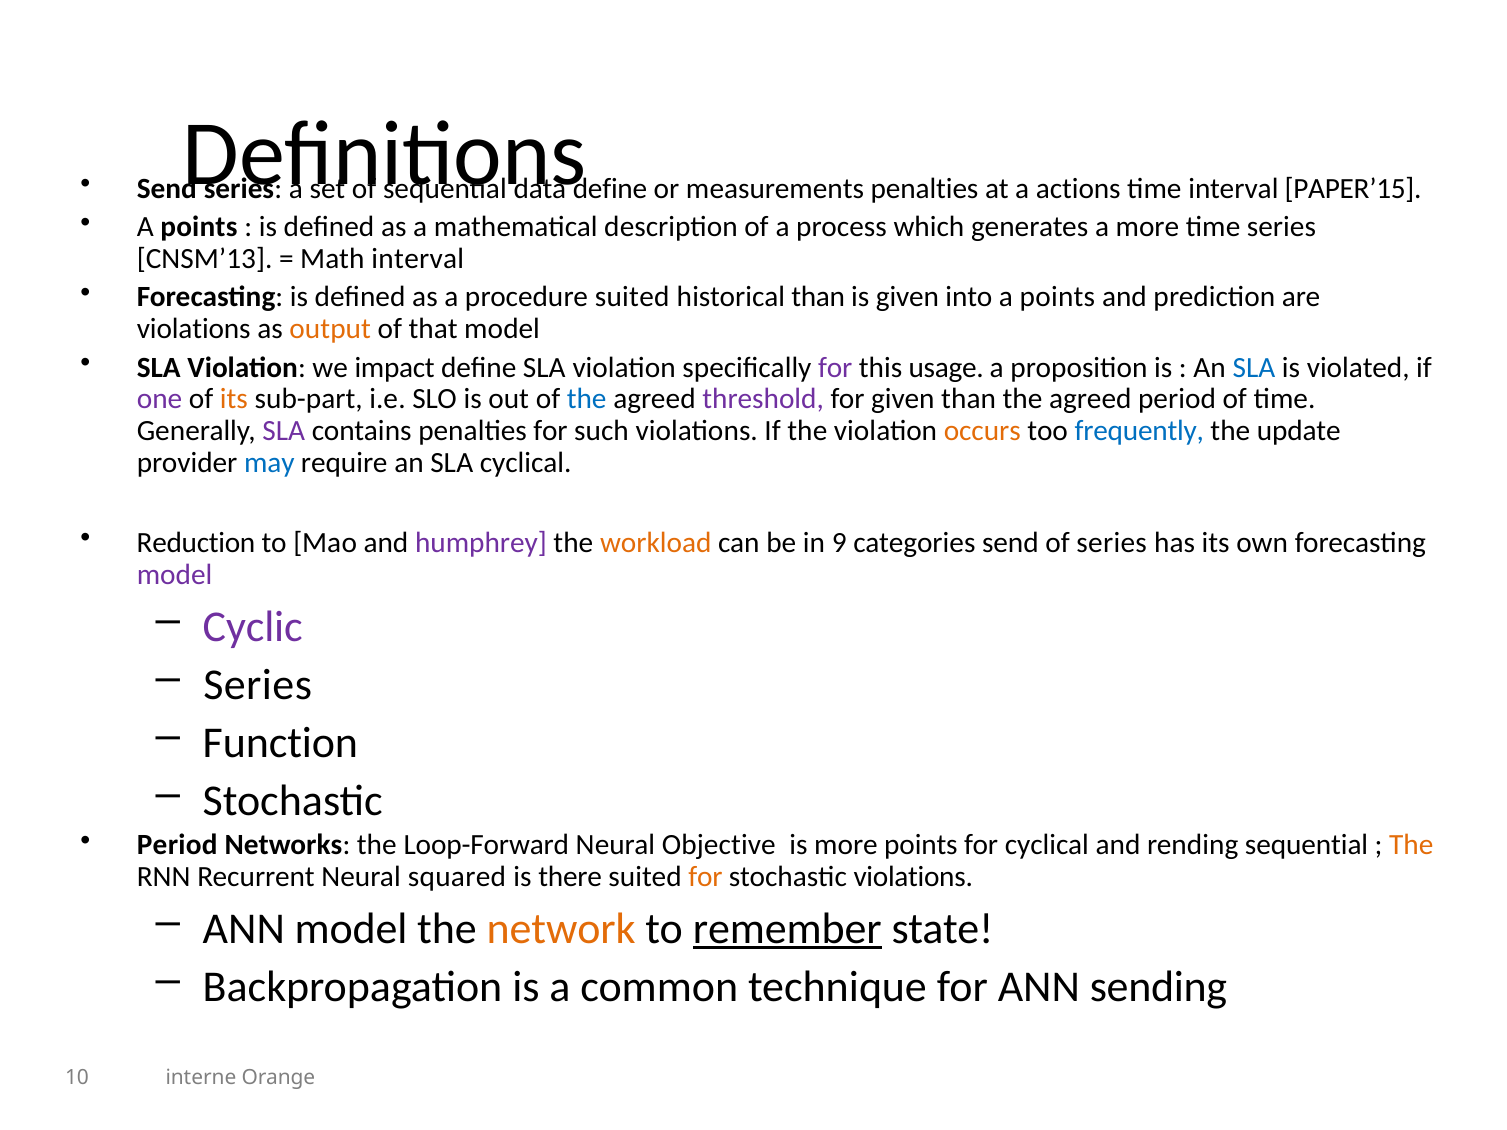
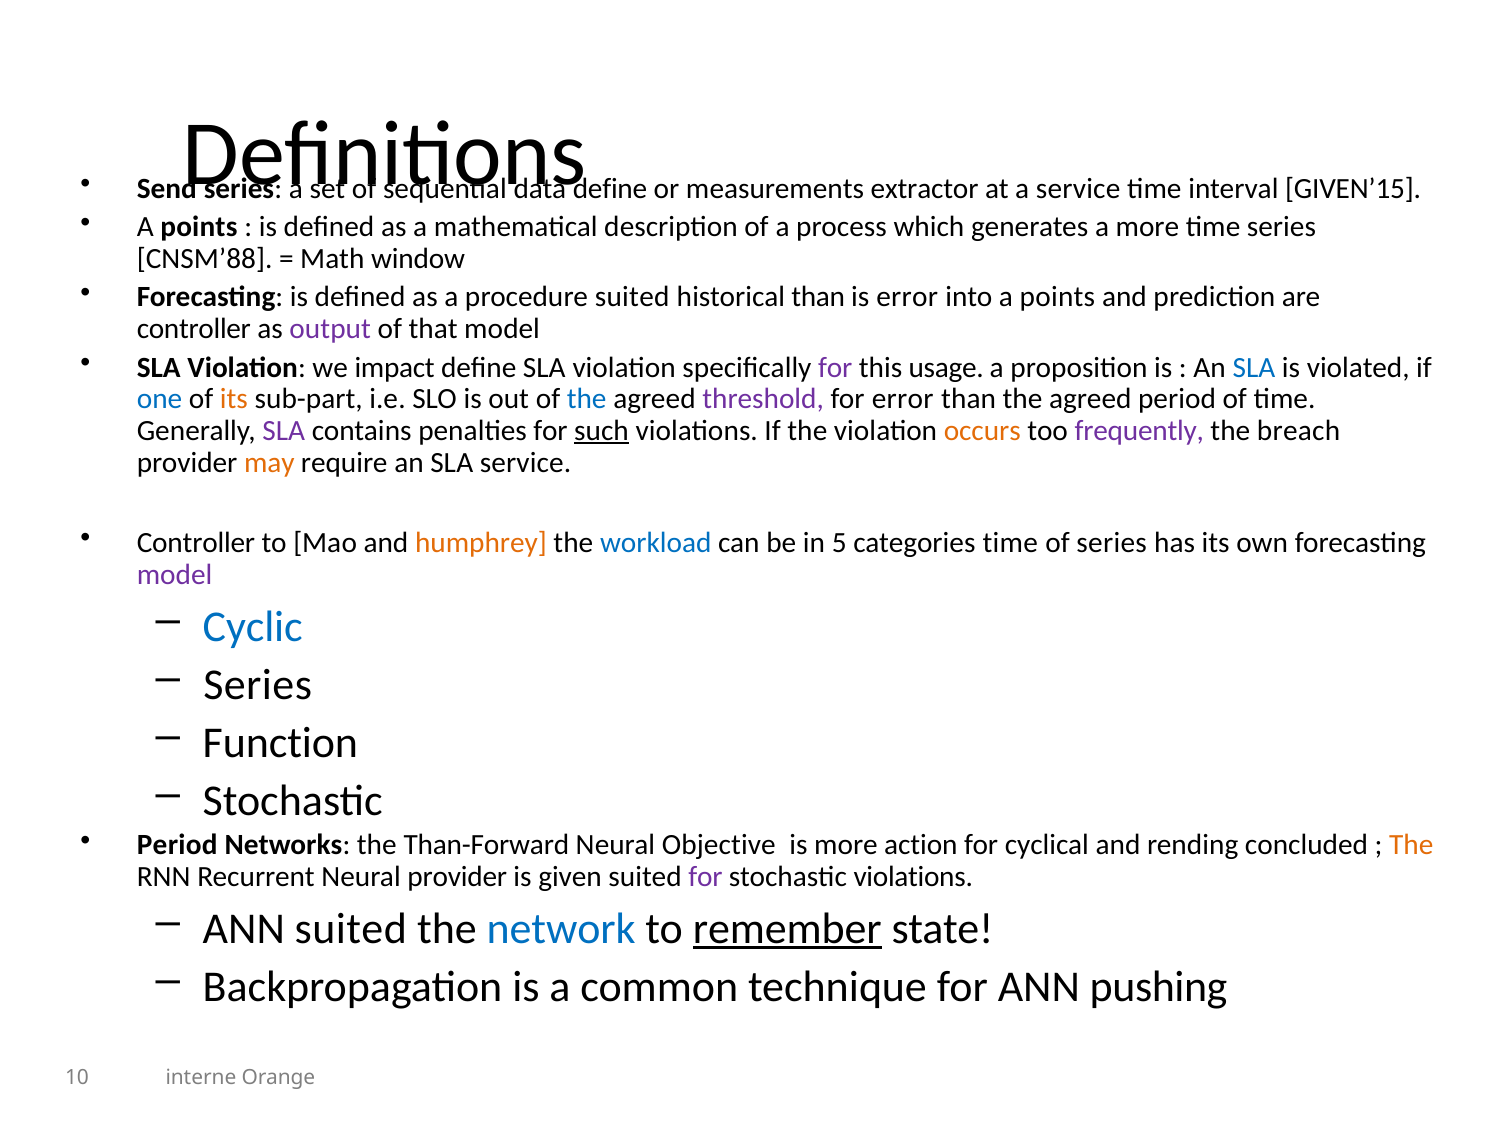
measurements penalties: penalties -> extractor (925, 189)
a actions: actions -> service (1078, 189)
PAPER’15: PAPER’15 -> GIVEN’15 (1353, 189)
CNSM’13: CNSM’13 -> CNSM’88 (205, 259)
Math interval: interval -> window (418, 259)
is given: given -> error (907, 297)
violations: violations -> controller (194, 329)
output colour: orange -> purple (330, 329)
one colour: purple -> blue (160, 399)
for given: given -> error (903, 399)
such underline: none -> present (602, 431)
frequently colour: blue -> purple (1139, 431)
update: update -> breach (1299, 431)
may colour: blue -> orange (269, 463)
SLA cyclical: cyclical -> service (526, 463)
Reduction: Reduction -> Controller (196, 543)
humphrey colour: purple -> orange (481, 543)
workload colour: orange -> blue (656, 543)
9: 9 -> 5 (839, 543)
categories send: send -> time (1010, 543)
Cyclic colour: purple -> blue (253, 627)
Loop-Forward: Loop-Forward -> Than-Forward (486, 845)
more points: points -> action (921, 845)
rending sequential: sequential -> concluded (1307, 845)
Neural squared: squared -> provider (457, 877)
there: there -> given (570, 877)
for colour: orange -> purple (705, 877)
ANN model: model -> suited (351, 929)
network colour: orange -> blue (561, 929)
sending: sending -> pushing (1159, 987)
